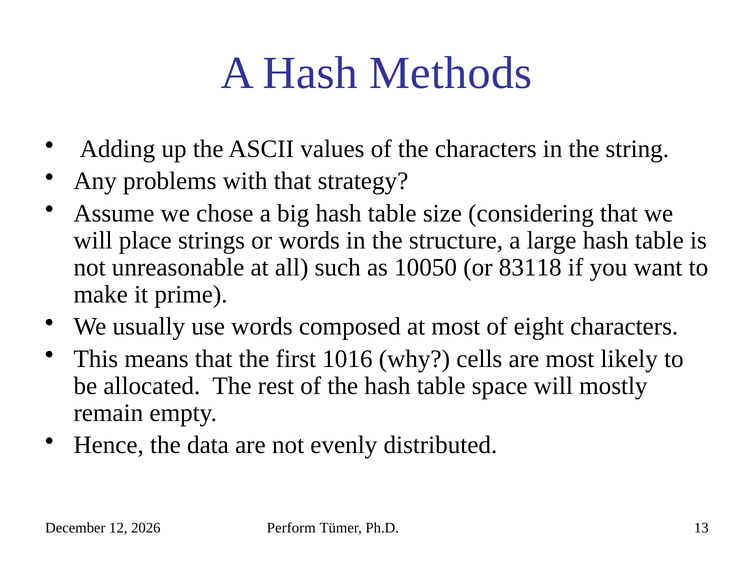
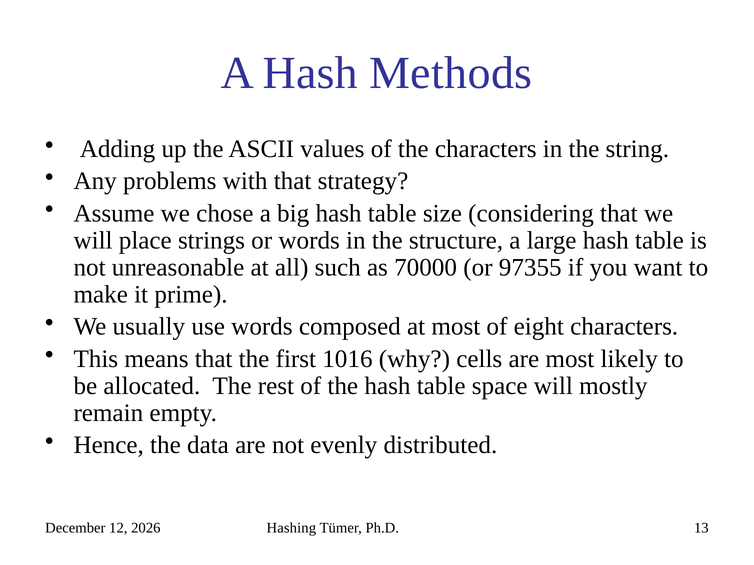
10050: 10050 -> 70000 (426, 268)
83118: 83118 -> 97355 (530, 268)
Perform: Perform -> Hashing (291, 529)
